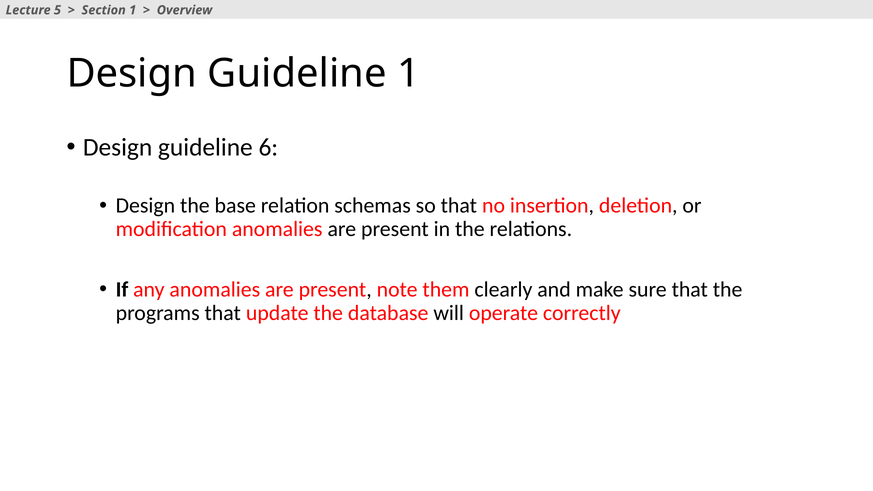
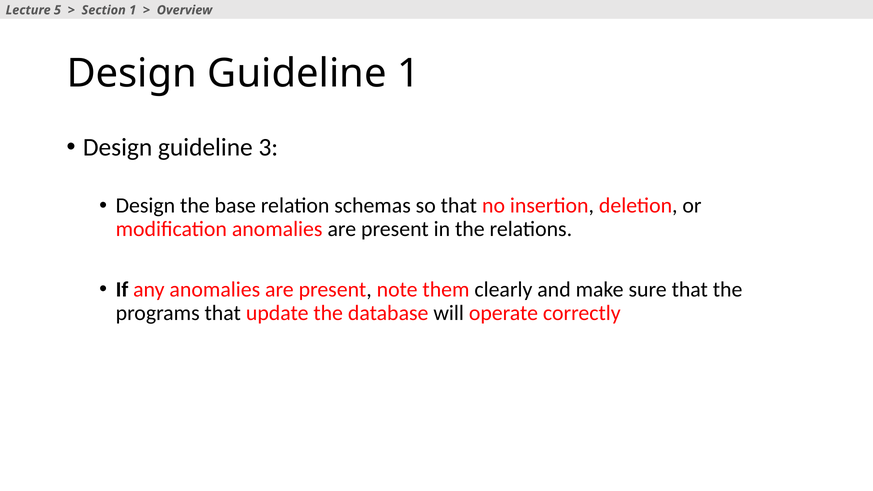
6: 6 -> 3 (268, 148)
